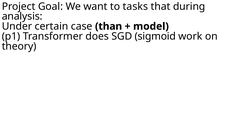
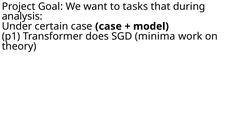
case than: than -> case (108, 26)
sigmoid: sigmoid -> minima (155, 36)
